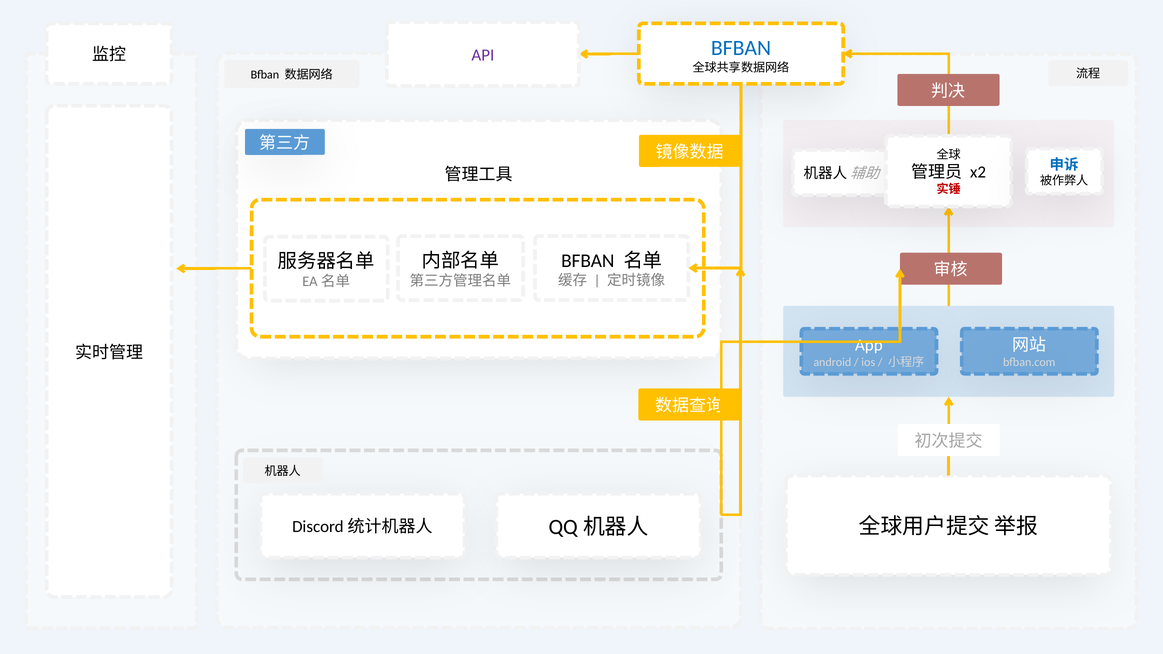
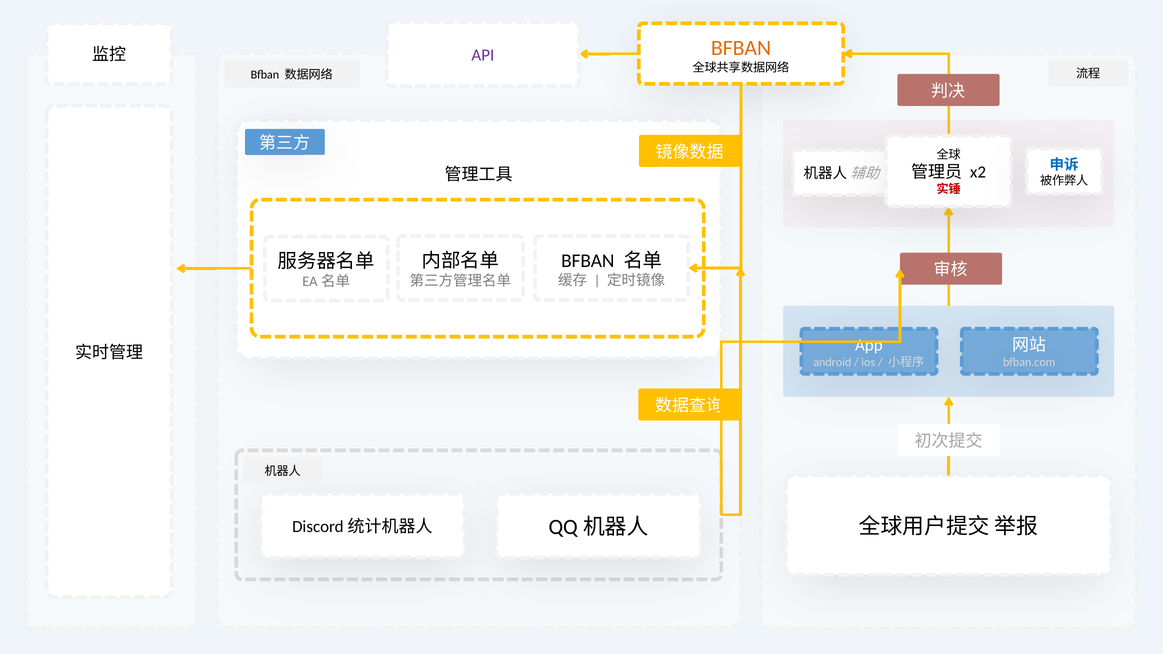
BFBAN colour: blue -> orange (741, 48)
